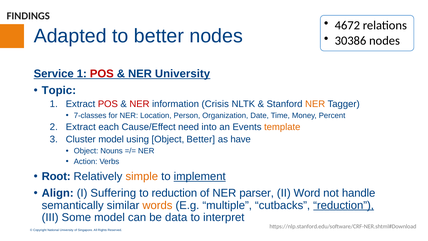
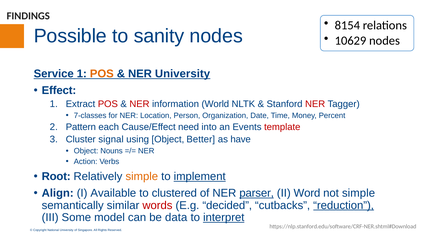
4672: 4672 -> 8154 (347, 25)
Adapted: Adapted -> Possible (70, 36)
to better: better -> sanity (159, 36)
30386: 30386 -> 10629 (350, 41)
POS colour: red -> orange (102, 74)
Topic: Topic -> Effect (59, 90)
Crisis: Crisis -> World (215, 104)
NER colour: orange -> red (315, 104)
Extract: Extract -> Pattern (81, 127)
template colour: orange -> red (282, 127)
Cluster model: model -> signal (111, 139)
Suffering: Suffering -> Available (113, 193)
to reduction: reduction -> clustered (174, 193)
parser underline: none -> present (257, 193)
not handle: handle -> simple (359, 193)
words colour: orange -> red (157, 205)
multiple: multiple -> decided (227, 205)
interpret underline: none -> present (224, 217)
